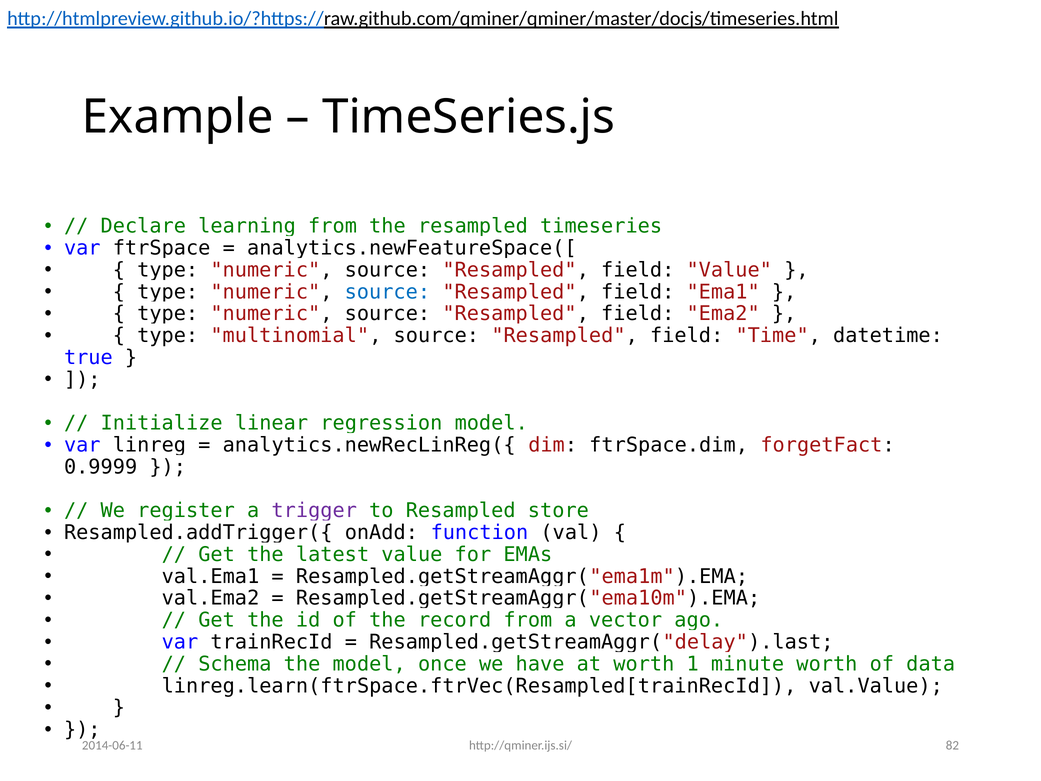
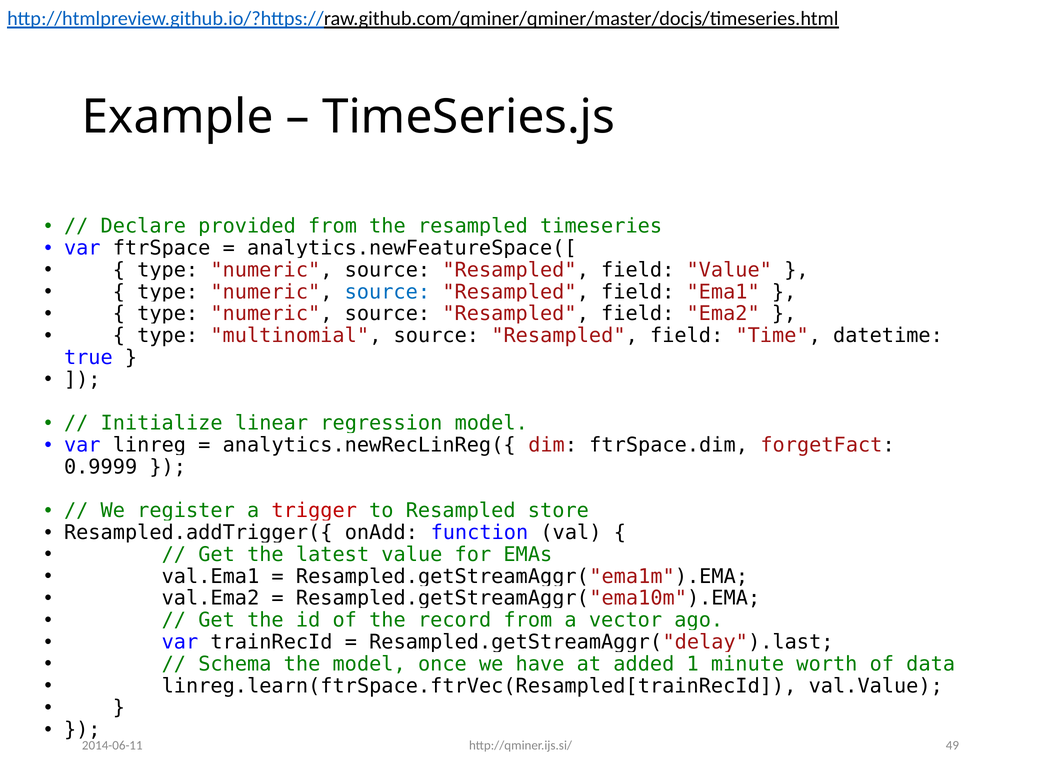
learning: learning -> provided (247, 226)
trigger colour: purple -> red (314, 511)
at worth: worth -> added (644, 664)
82: 82 -> 49 (952, 745)
